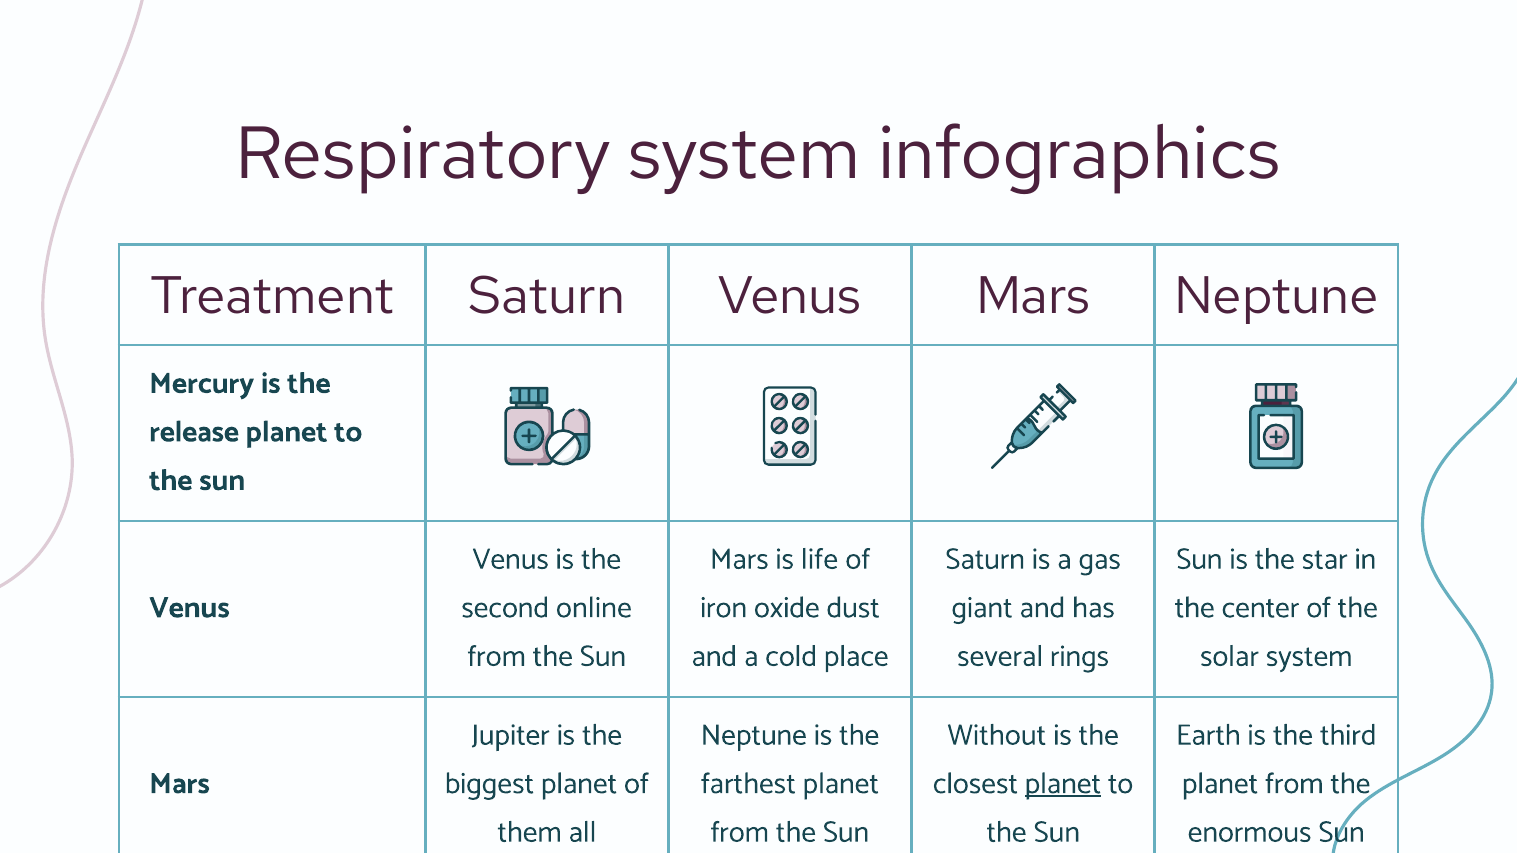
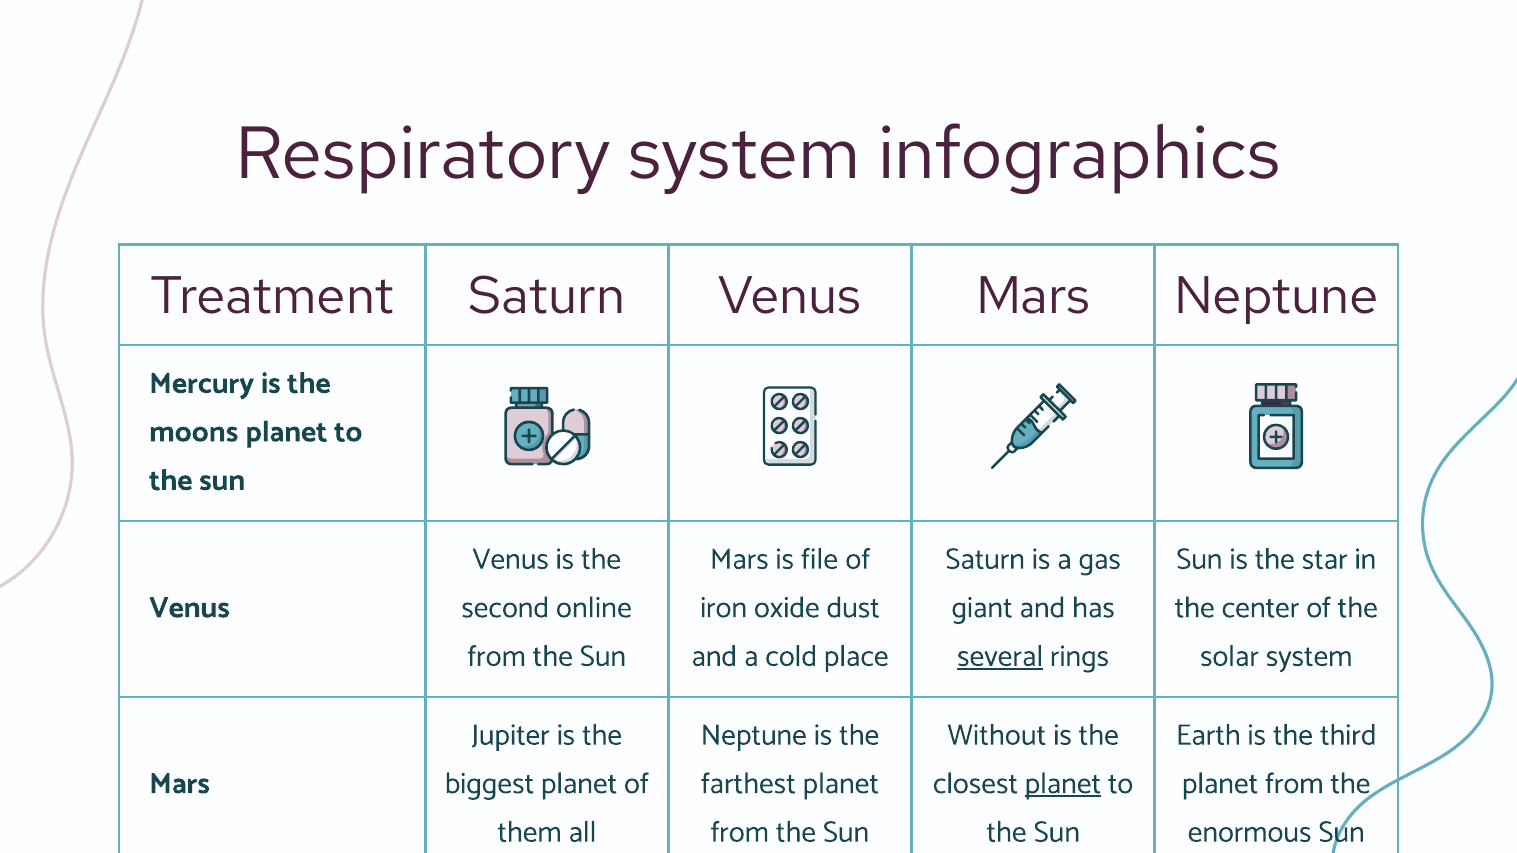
release: release -> moons (194, 432)
life: life -> file (820, 559)
several underline: none -> present (1000, 656)
